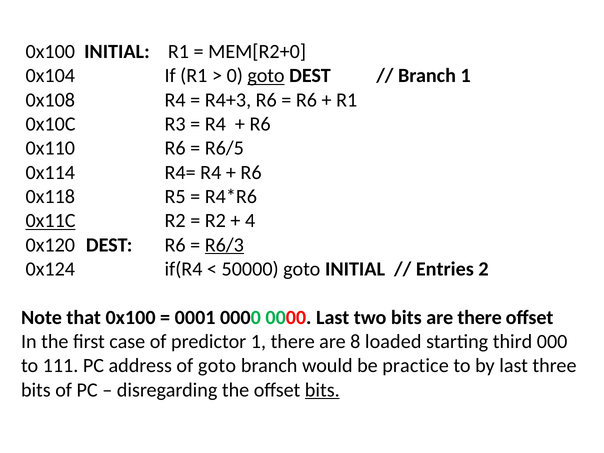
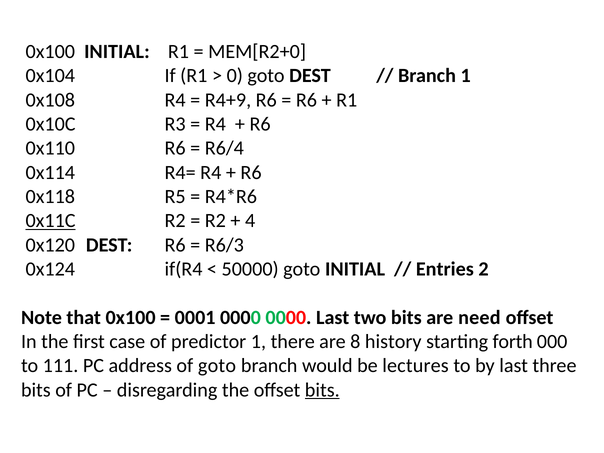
goto underline: present -> none (266, 76)
R4+3: R4+3 -> R4+9 (228, 100)
R6/5: R6/5 -> R6/4 (224, 148)
R6/3 underline: present -> none (224, 245)
are there: there -> need (479, 317)
loaded: loaded -> history (393, 342)
third: third -> forth (513, 342)
practice: practice -> lectures (415, 366)
